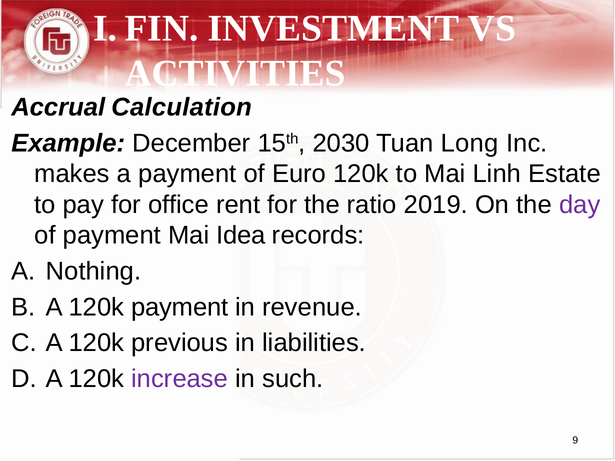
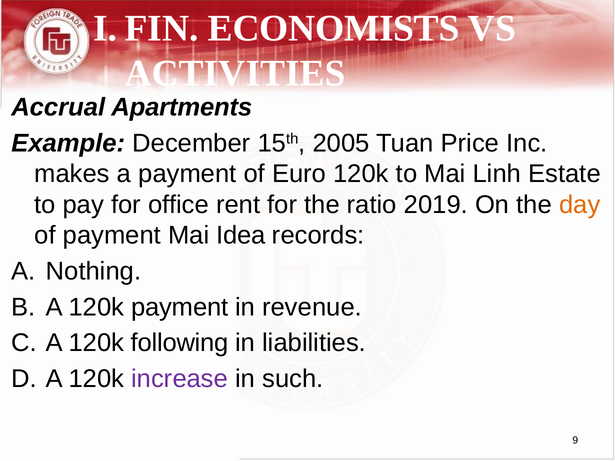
INVESTMENT: INVESTMENT -> ECONOMISTS (334, 28)
Calculation: Calculation -> Apartments (182, 107)
2030: 2030 -> 2005 (341, 143)
Long: Long -> Price (470, 143)
day colour: purple -> orange (580, 205)
previous: previous -> following (180, 343)
